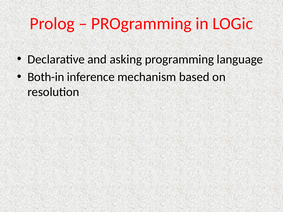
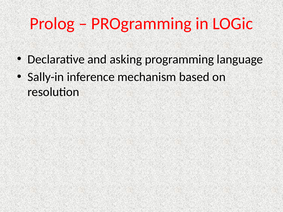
Both-in: Both-in -> Sally-in (46, 77)
